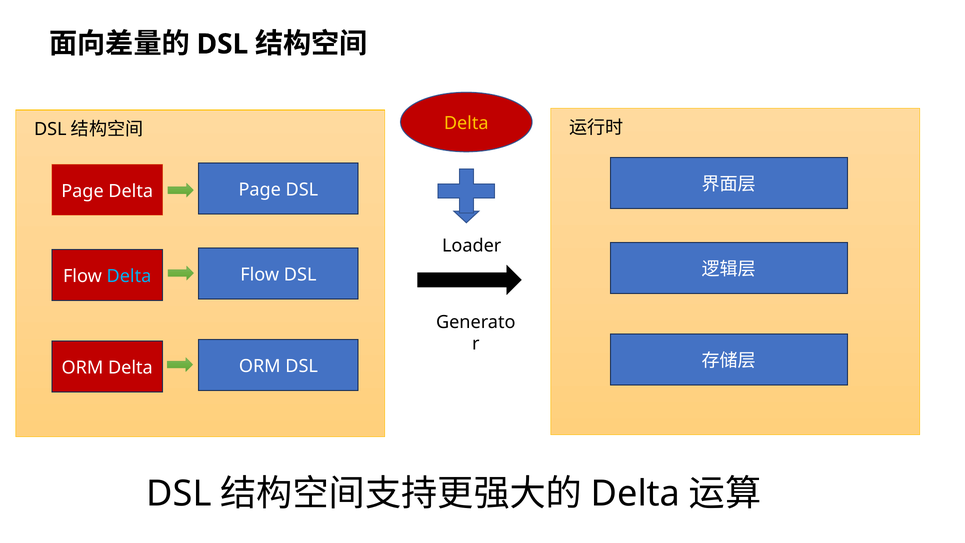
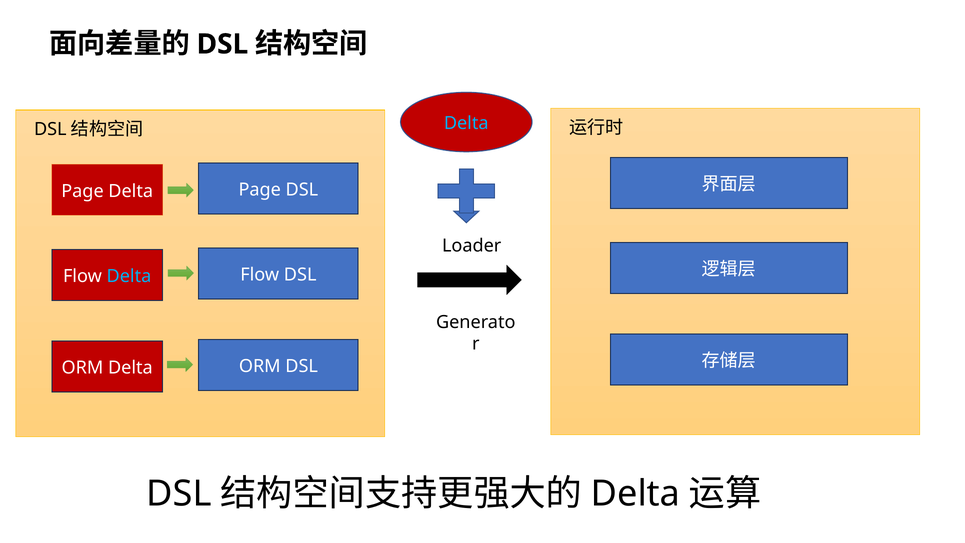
Delta colour: yellow -> light blue (466, 123)
